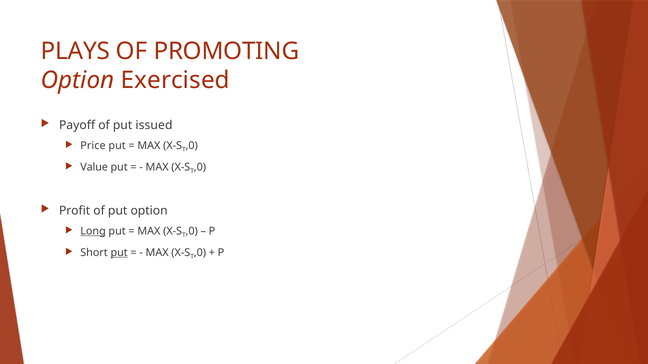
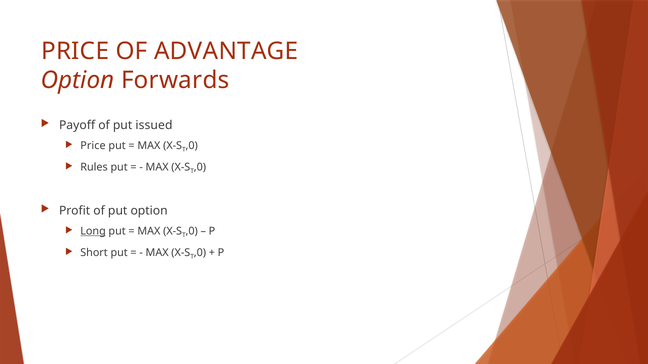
PLAYS: PLAYS -> PRICE (75, 51)
PROMOTING: PROMOTING -> ADVANTAGE (226, 51)
Exercised: Exercised -> Forwards (175, 80)
Value: Value -> Rules (94, 167)
put underline: present -> none (119, 253)
